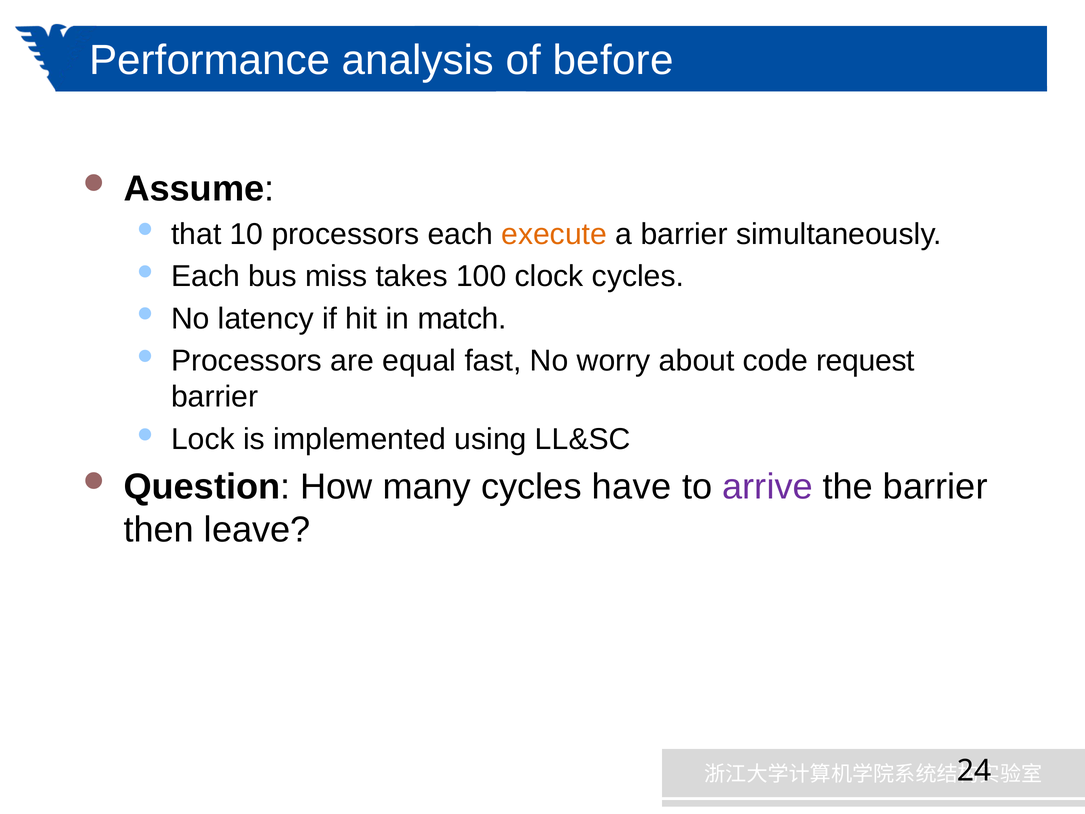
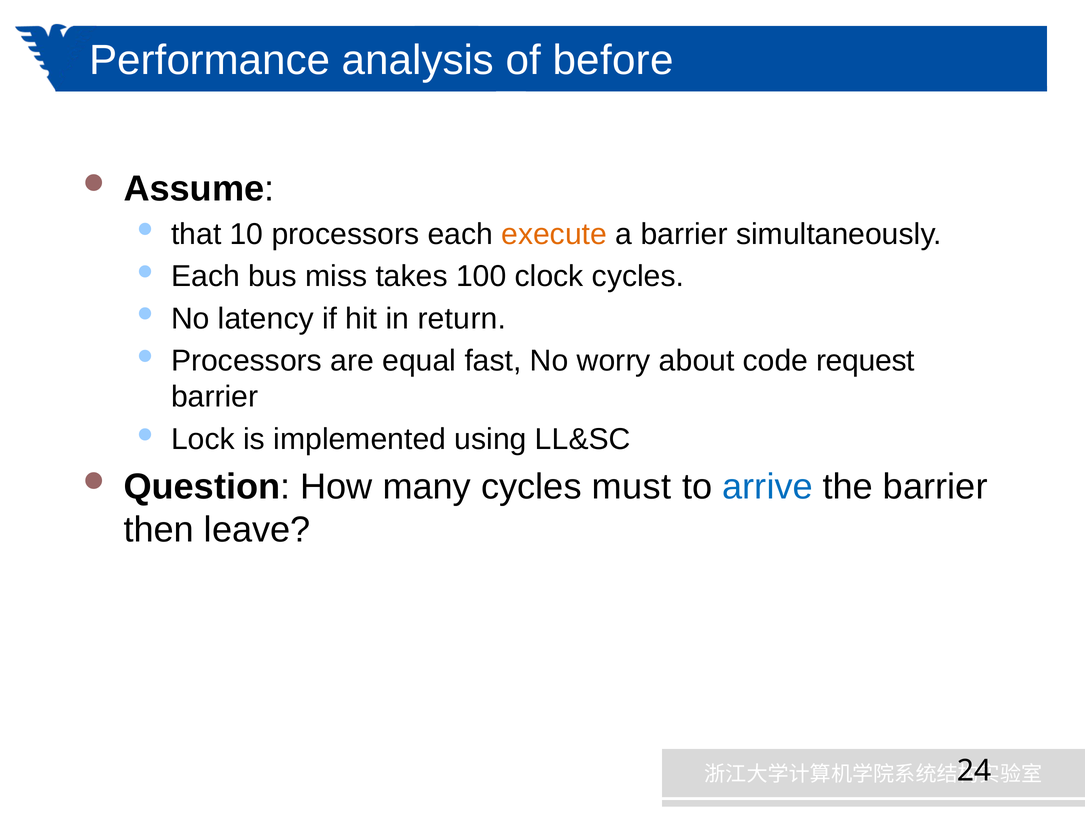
match: match -> return (462, 318)
have: have -> must (632, 486)
arrive colour: purple -> blue (768, 486)
